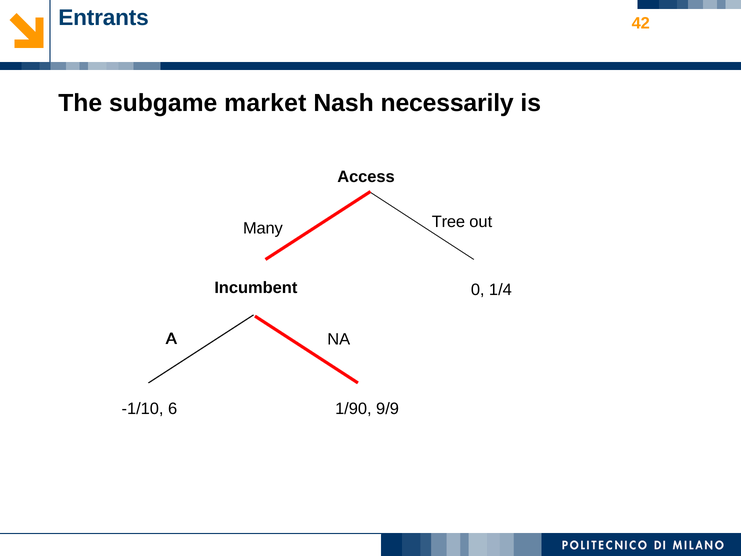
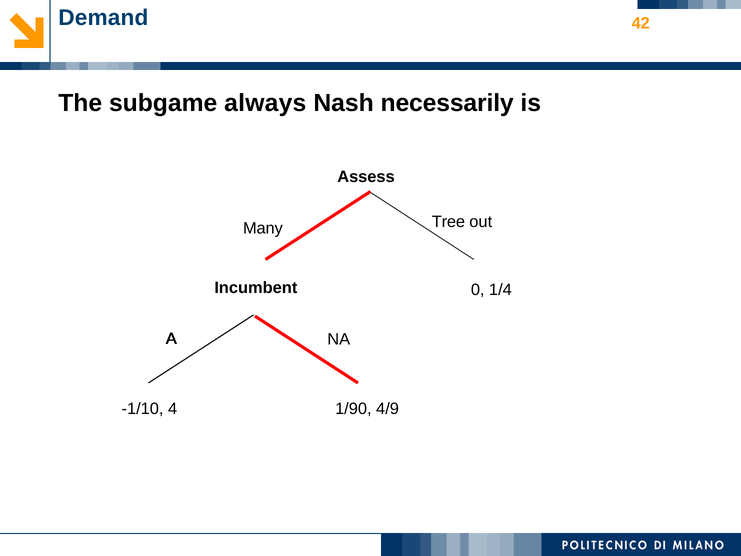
Entrants: Entrants -> Demand (103, 18)
market: market -> always (265, 103)
Access: Access -> Assess (366, 177)
6: 6 -> 4 (173, 409)
9/9: 9/9 -> 4/9 (388, 409)
